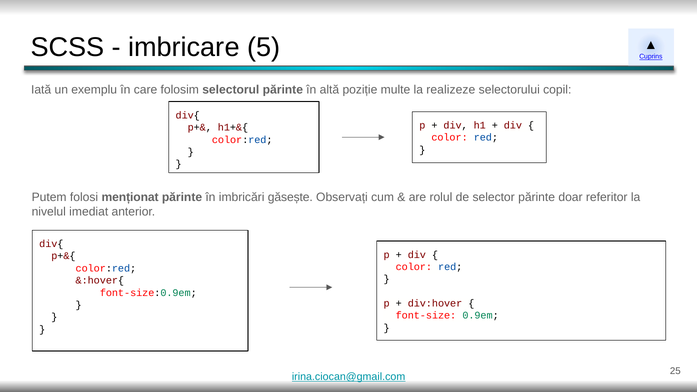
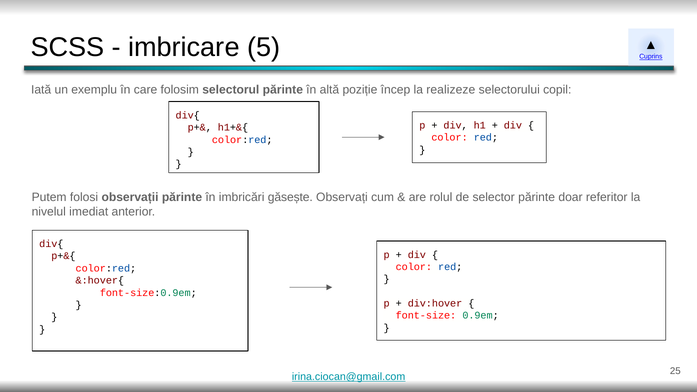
multe: multe -> încep (396, 90)
menționat: menționat -> observații (130, 197)
